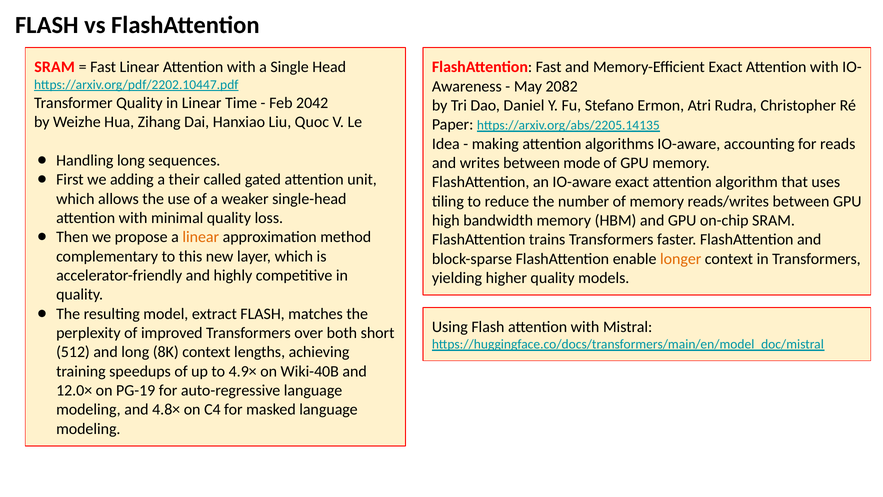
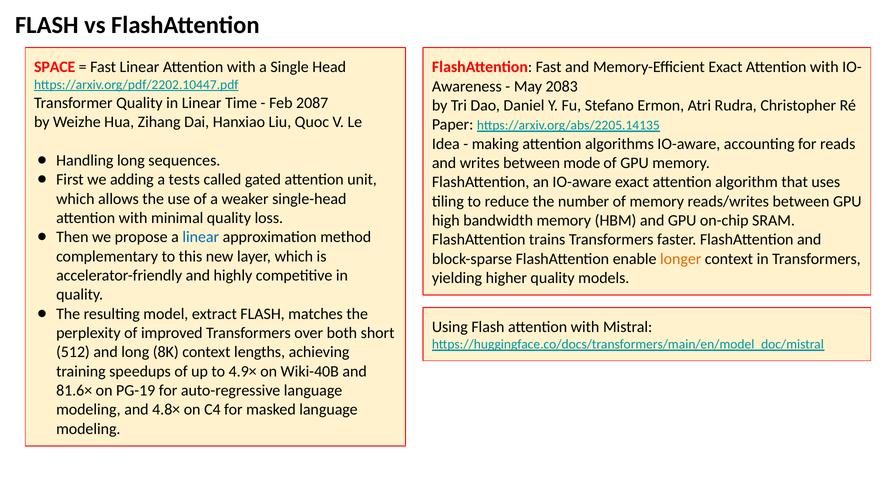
SRAM: SRAM -> SPACE (55, 67)
2082: 2082 -> 2083 (562, 86)
2042: 2042 -> 2087 (312, 103)
their: their -> tests (184, 179)
linear colour: orange -> blue (201, 237)
12.0×: 12.0× -> 81.6× (74, 390)
